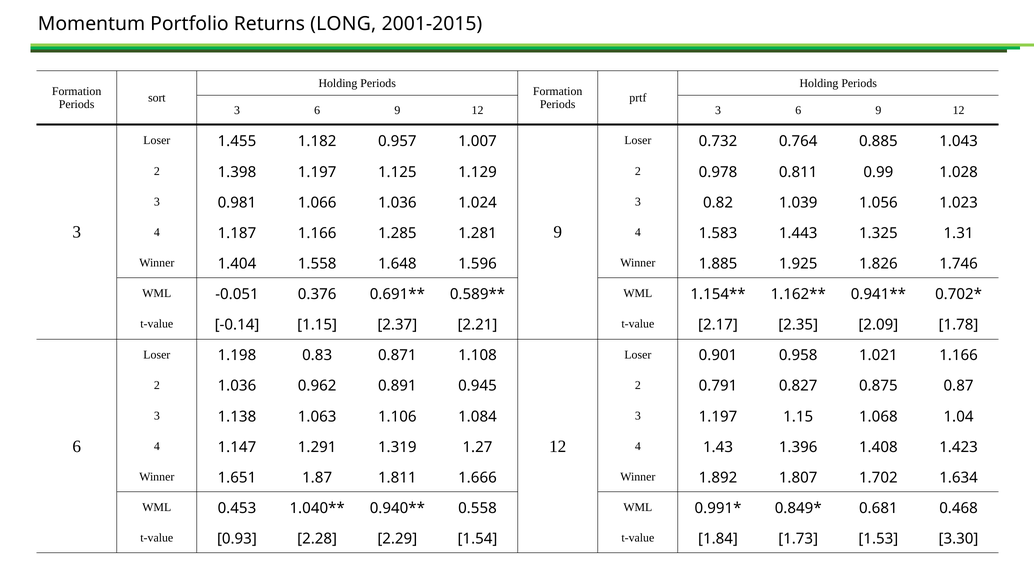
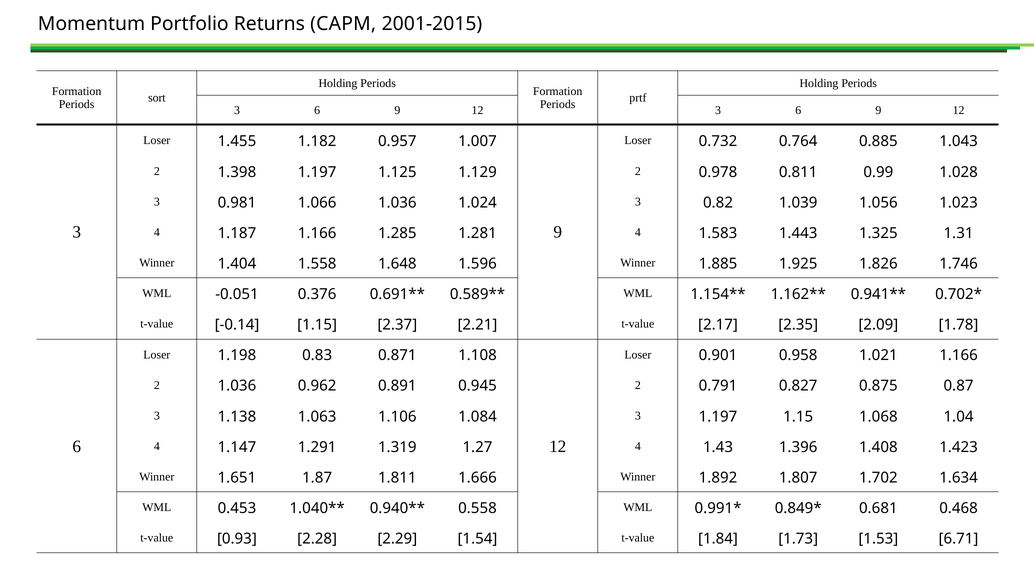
LONG: LONG -> CAPM (343, 24)
3.30: 3.30 -> 6.71 (959, 538)
